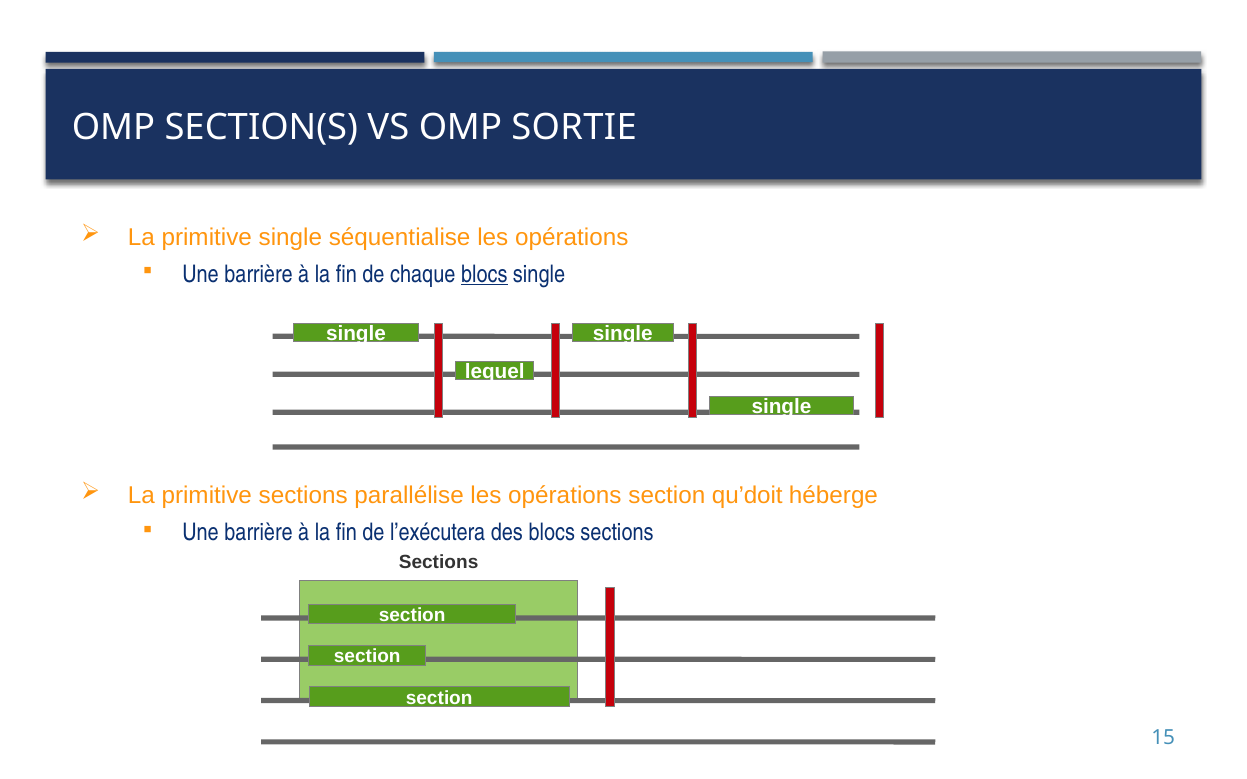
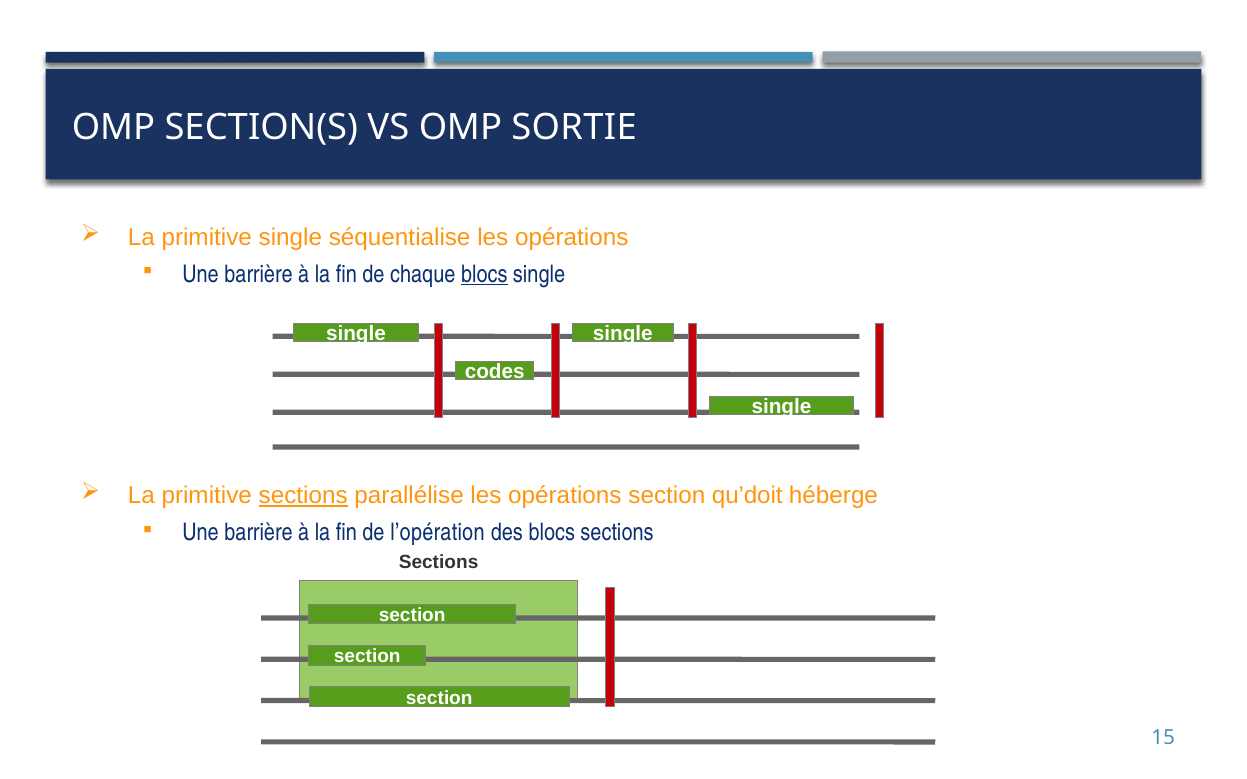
lequel: lequel -> codes (495, 372)
sections underline: none -> present (303, 496)
l’exécutera: l’exécutera -> l’opération (437, 533)
